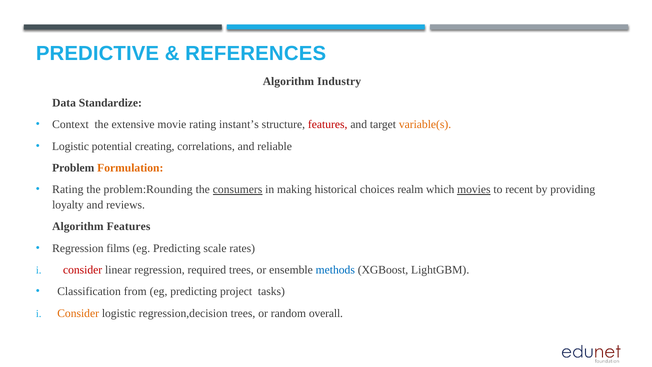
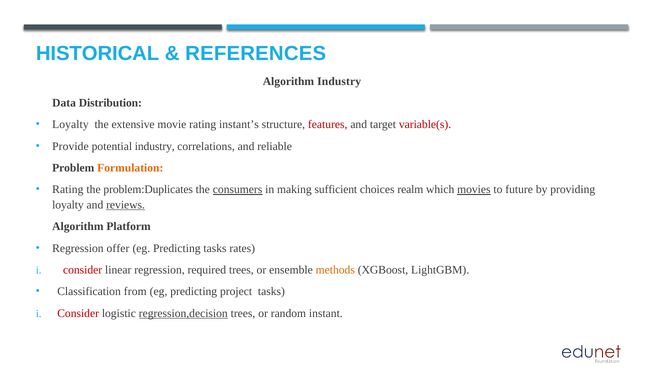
PREDICTIVE: PREDICTIVE -> HISTORICAL (98, 54)
Standardize: Standardize -> Distribution (110, 103)
Context: Context -> Loyalty (70, 125)
variable(s colour: orange -> red (425, 125)
Logistic: Logistic -> Provide (70, 146)
potential creating: creating -> industry (155, 146)
problem:Rounding: problem:Rounding -> problem:Duplicates (148, 189)
historical: historical -> sufficient (336, 189)
recent: recent -> future (519, 189)
reviews underline: none -> present (126, 205)
Algorithm Features: Features -> Platform (129, 226)
films: films -> offer (118, 248)
Predicting scale: scale -> tasks (215, 248)
methods colour: blue -> orange (335, 270)
Consider colour: orange -> red (78, 313)
regression,decision underline: none -> present (183, 313)
overall: overall -> instant (326, 313)
